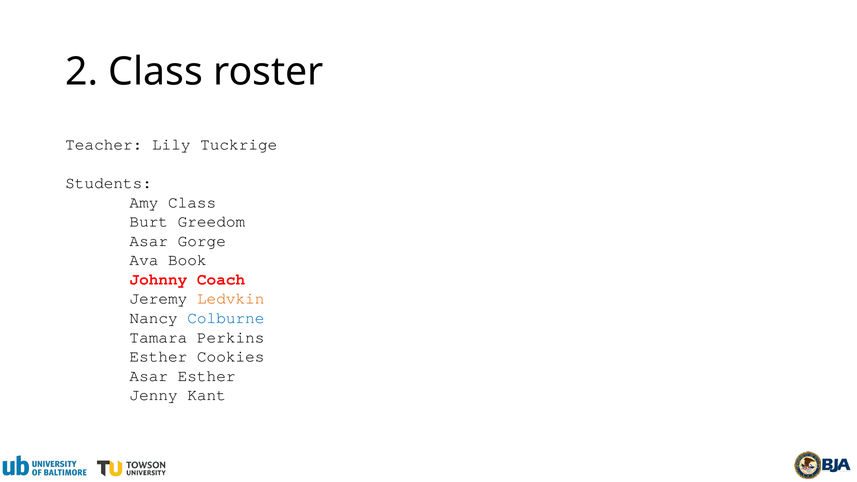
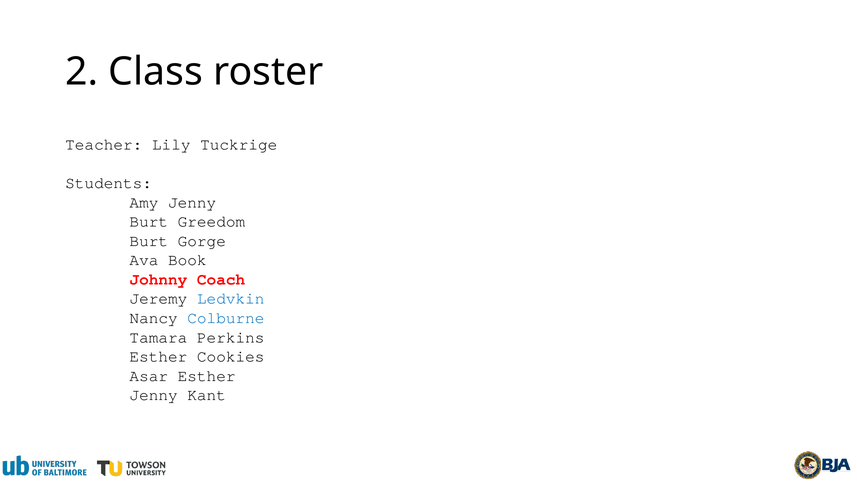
Amy Class: Class -> Jenny (192, 202)
Asar: Asar -> Burt (149, 241)
Ledvkin colour: orange -> blue (231, 299)
